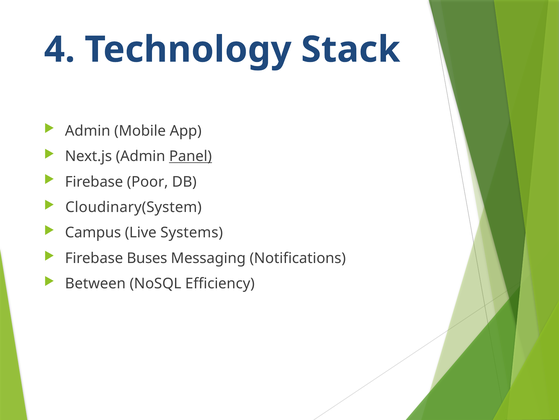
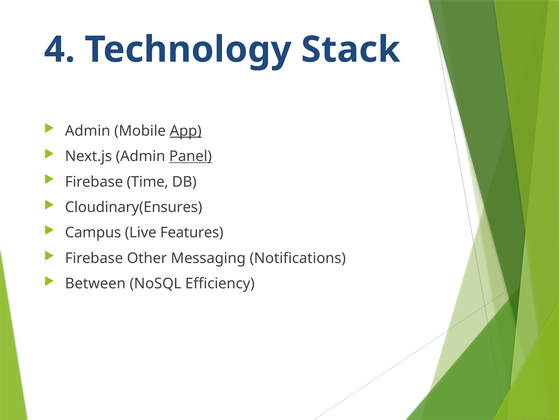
App underline: none -> present (186, 131)
Poor: Poor -> Time (148, 181)
Cloudinary(System: Cloudinary(System -> Cloudinary(Ensures (134, 207)
Systems: Systems -> Features (192, 232)
Buses: Buses -> Other (147, 258)
